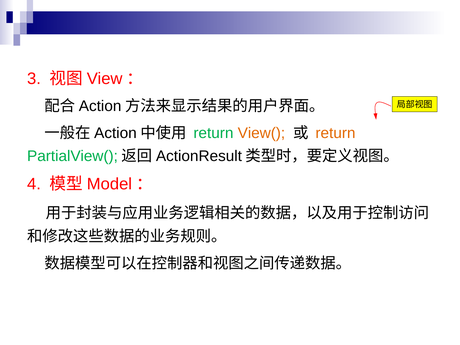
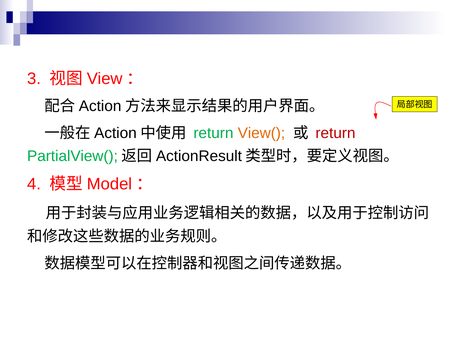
return colour: orange -> red (335, 133)
